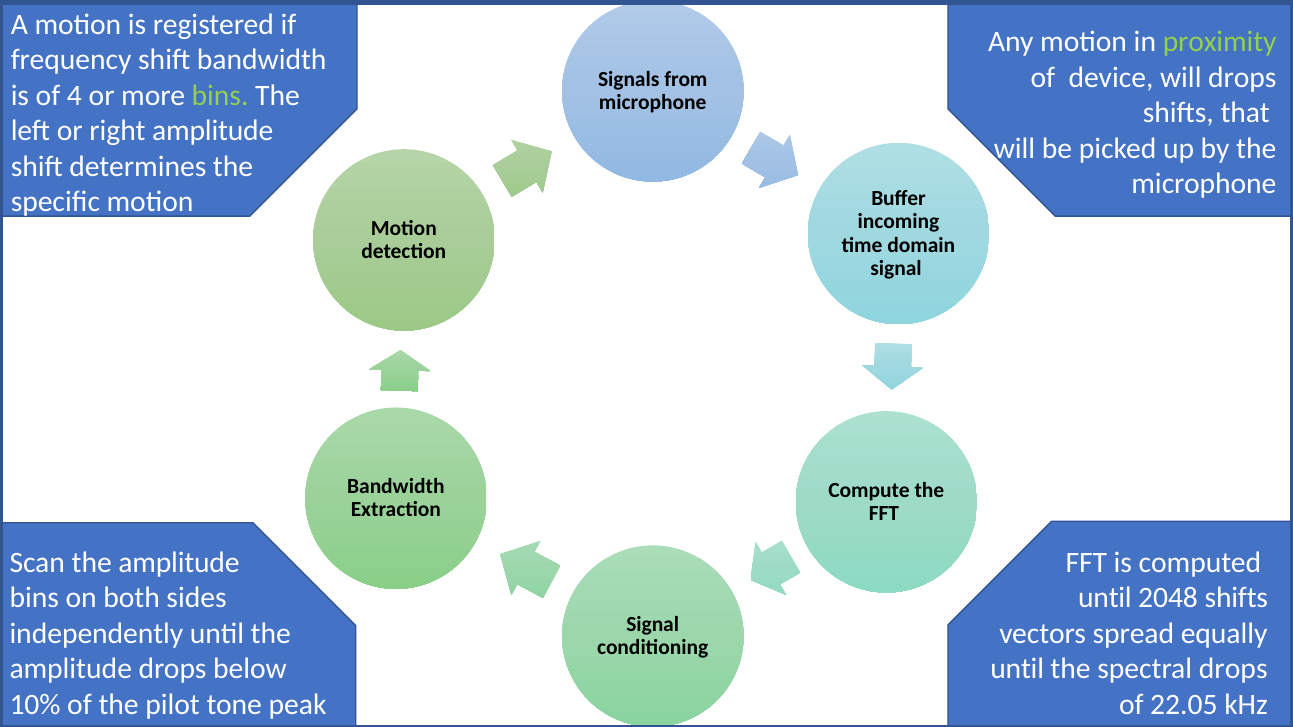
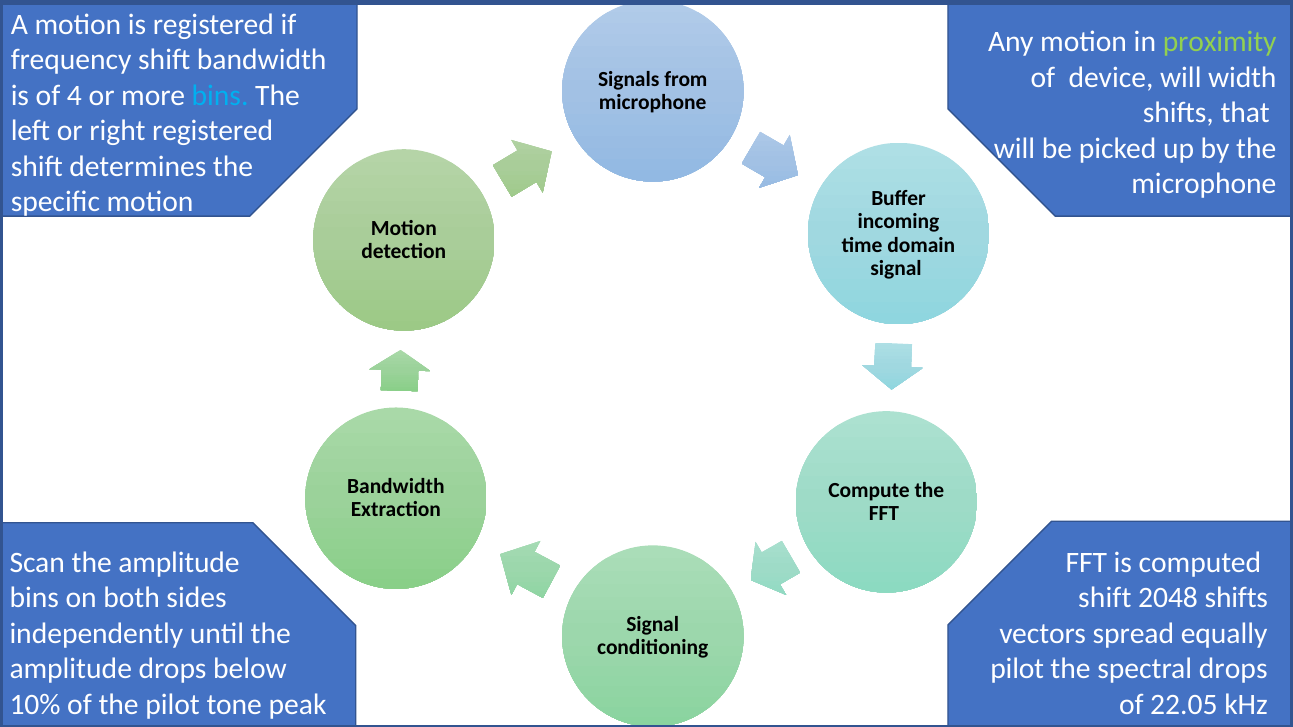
will drops: drops -> width (1242, 78)
bins colour: light green -> light blue (220, 96)
right amplitude: amplitude -> registered (213, 131)
until: until -> shift (1105, 598)
until: until -> pilot (1017, 669)
